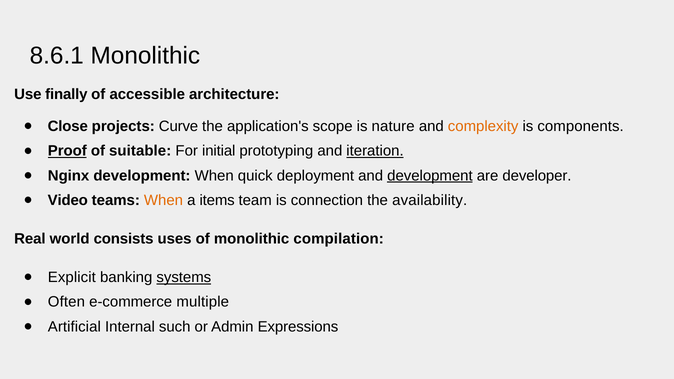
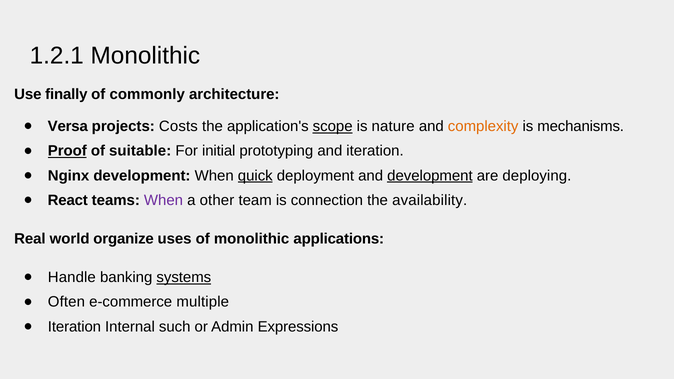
8.6.1: 8.6.1 -> 1.2.1 (57, 56)
accessible: accessible -> commonly (147, 94)
Close: Close -> Versa (68, 126)
Curve: Curve -> Costs (178, 126)
scope underline: none -> present (333, 126)
components: components -> mechanisms (581, 126)
iteration underline: present -> none (375, 151)
quick underline: none -> present (255, 176)
developer: developer -> deploying (537, 176)
Video: Video -> React (68, 200)
When colour: orange -> purple (164, 200)
items: items -> other (217, 200)
consists: consists -> organize (124, 239)
compilation: compilation -> applications (339, 239)
Explicit: Explicit -> Handle (72, 278)
Artificial: Artificial -> Iteration (74, 327)
